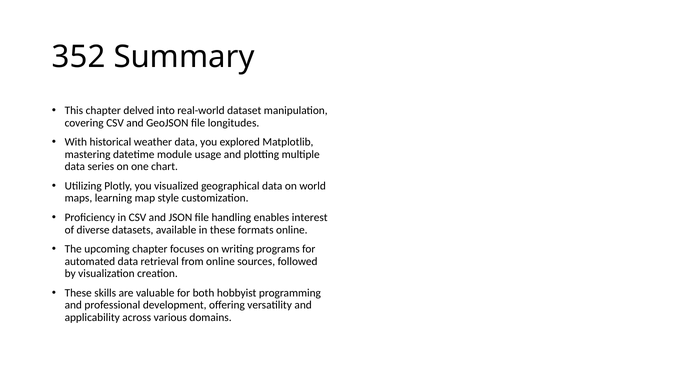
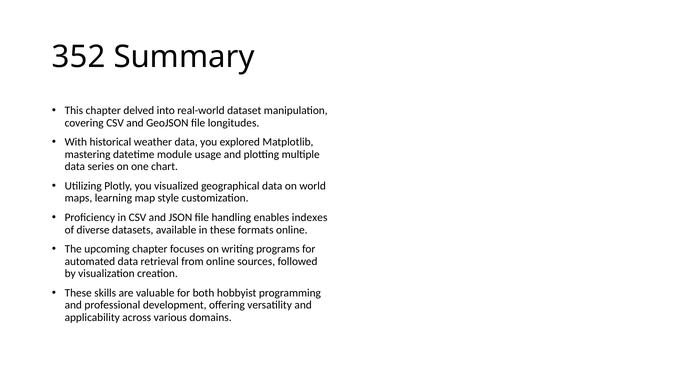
interest: interest -> indexes (310, 218)
